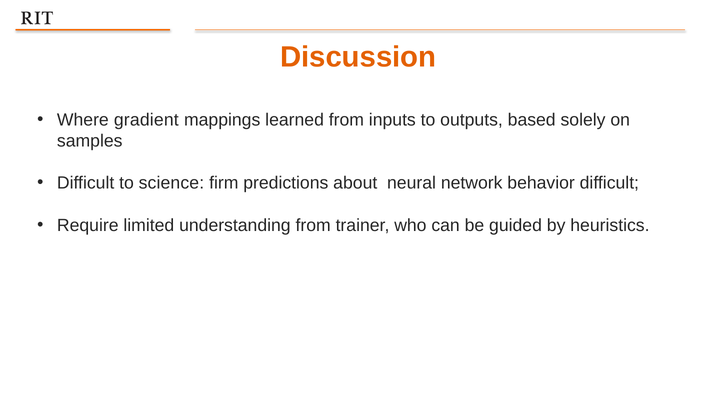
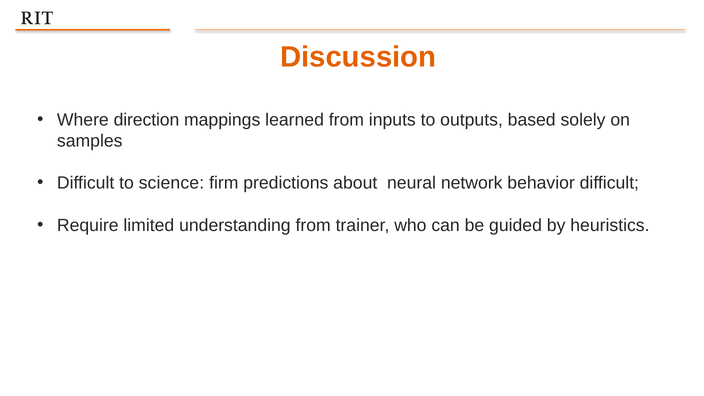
gradient: gradient -> direction (146, 120)
